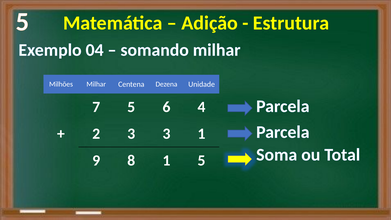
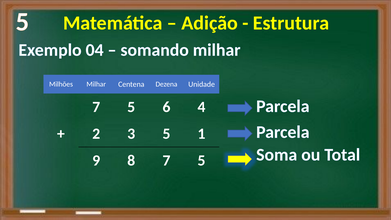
3 3: 3 -> 5 (166, 134)
8 1: 1 -> 7 (166, 161)
